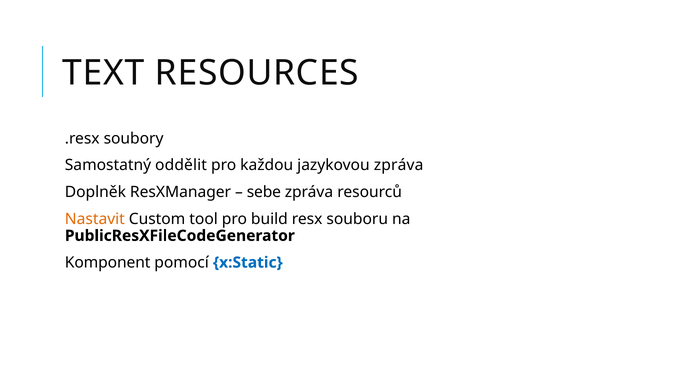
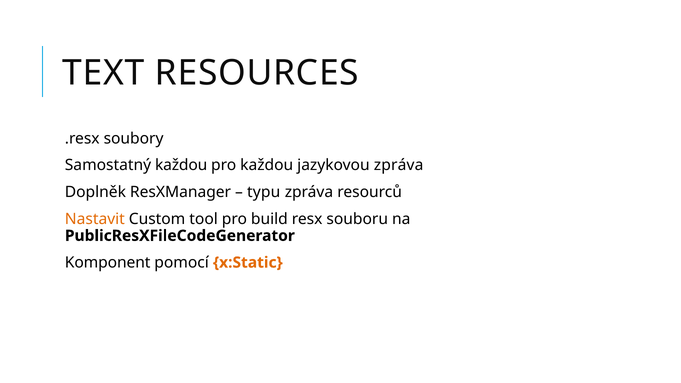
Samostatný oddělit: oddělit -> každou (181, 165)
sebe: sebe -> typu (264, 192)
x:Static colour: blue -> orange (248, 263)
